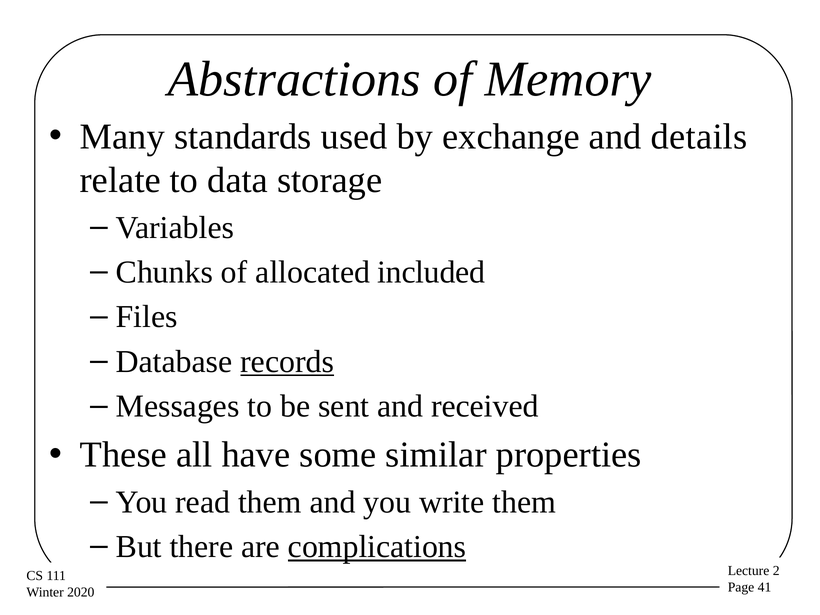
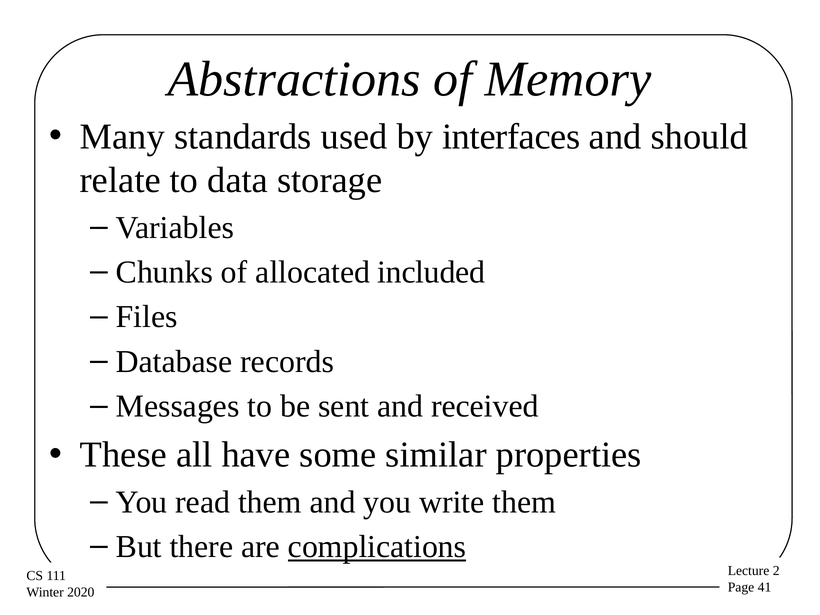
exchange: exchange -> interfaces (511, 137)
details: details -> should (699, 137)
records underline: present -> none (287, 362)
